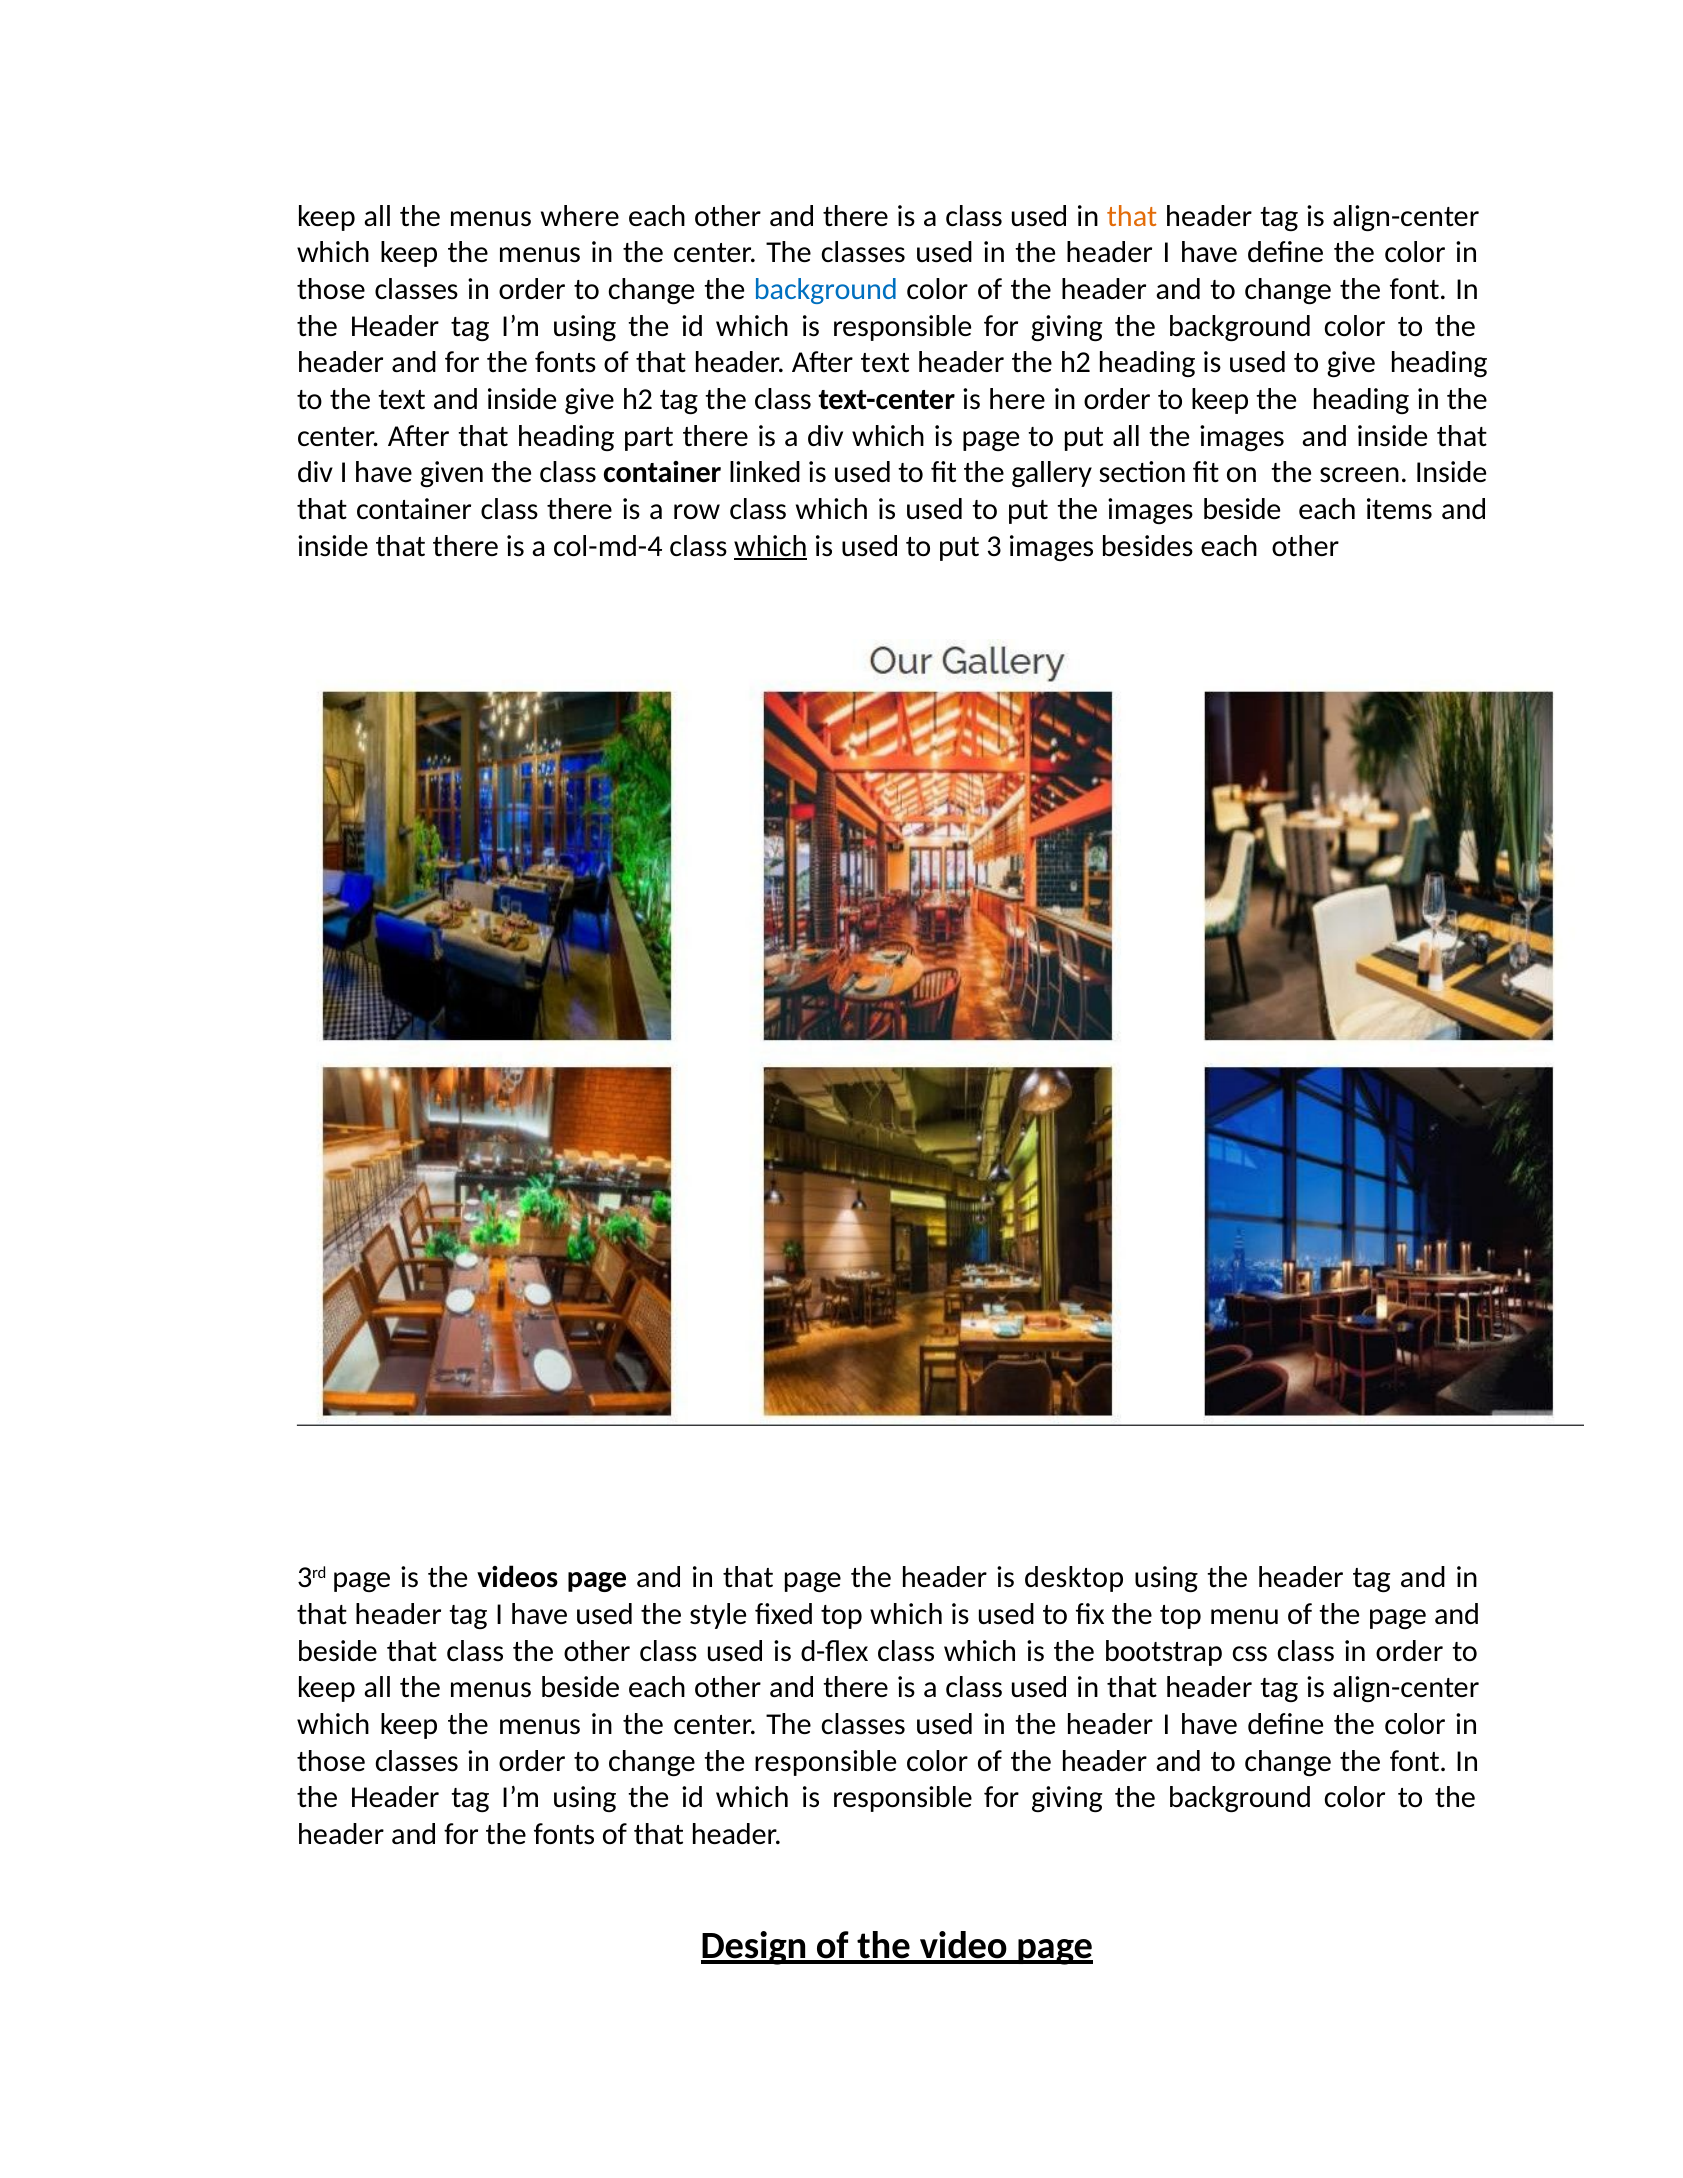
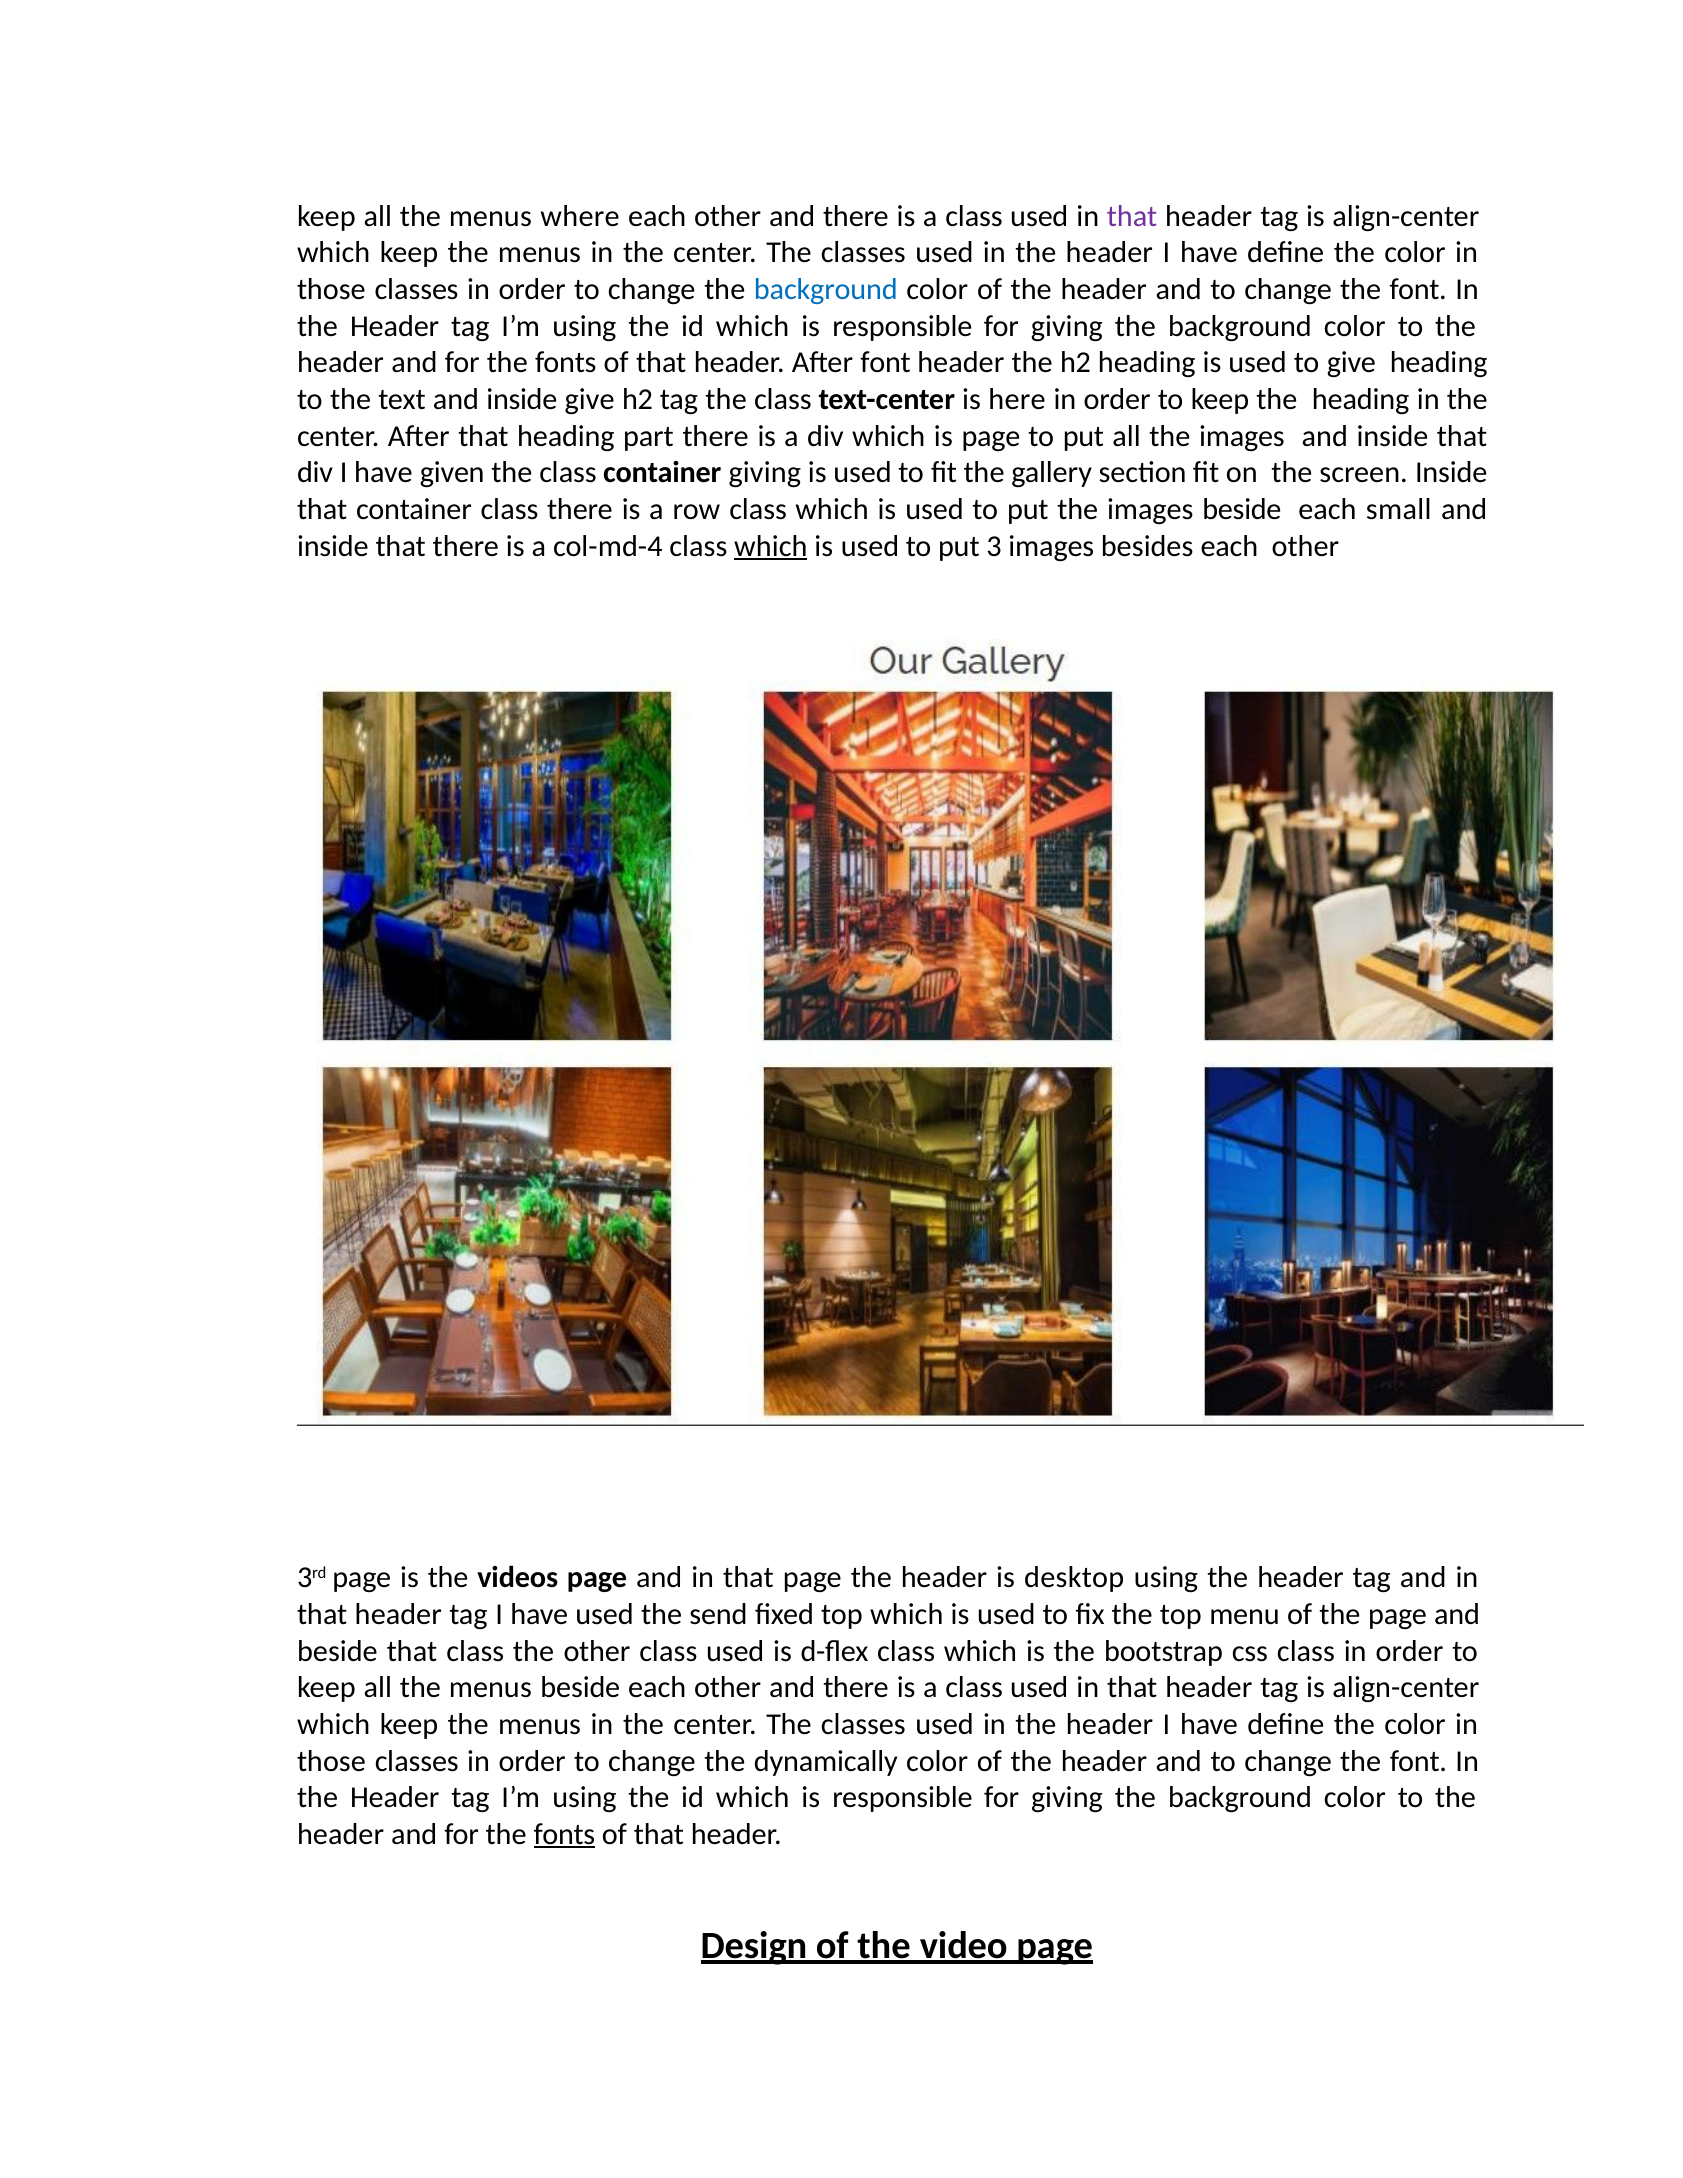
that colour: orange -> purple (1132, 216)
After text: text -> font (886, 363)
container linked: linked -> giving (765, 473)
items: items -> small (1399, 509)
style: style -> send (719, 1614)
the responsible: responsible -> dynamically (826, 1761)
fonts underline: none -> present (564, 1834)
